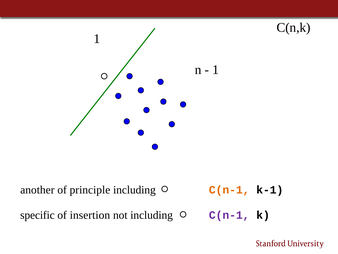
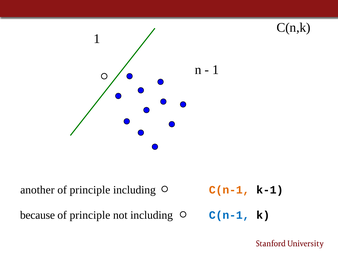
specific: specific -> because (37, 215)
insertion: insertion -> principle (90, 215)
C(n-1 colour: purple -> blue (229, 215)
